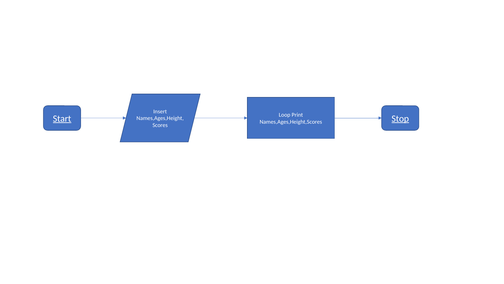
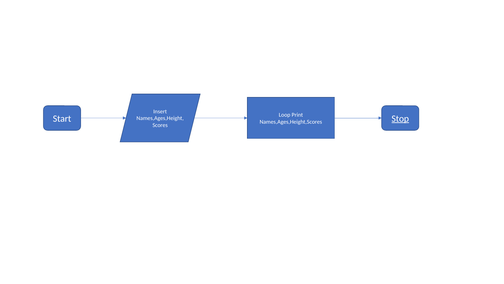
Start underline: present -> none (62, 118)
